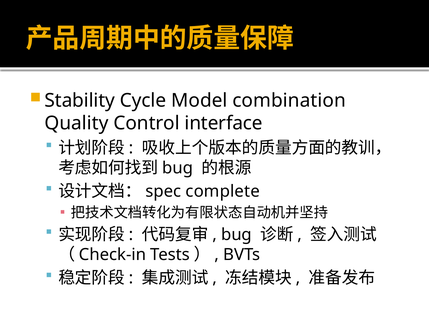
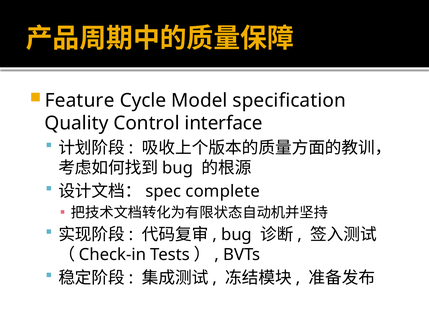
Stability: Stability -> Feature (80, 100)
combination: combination -> specification (289, 100)
